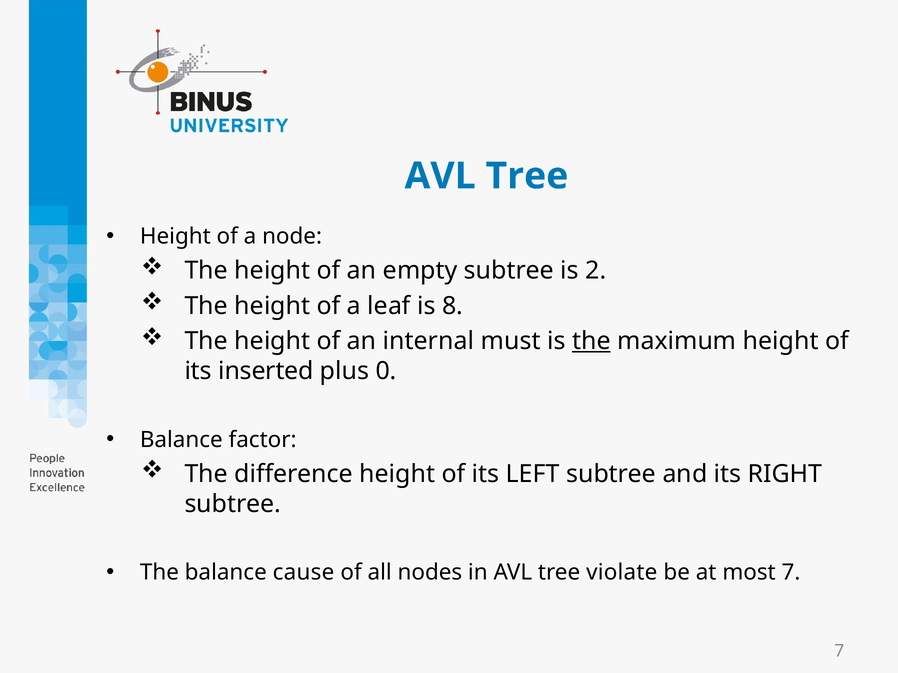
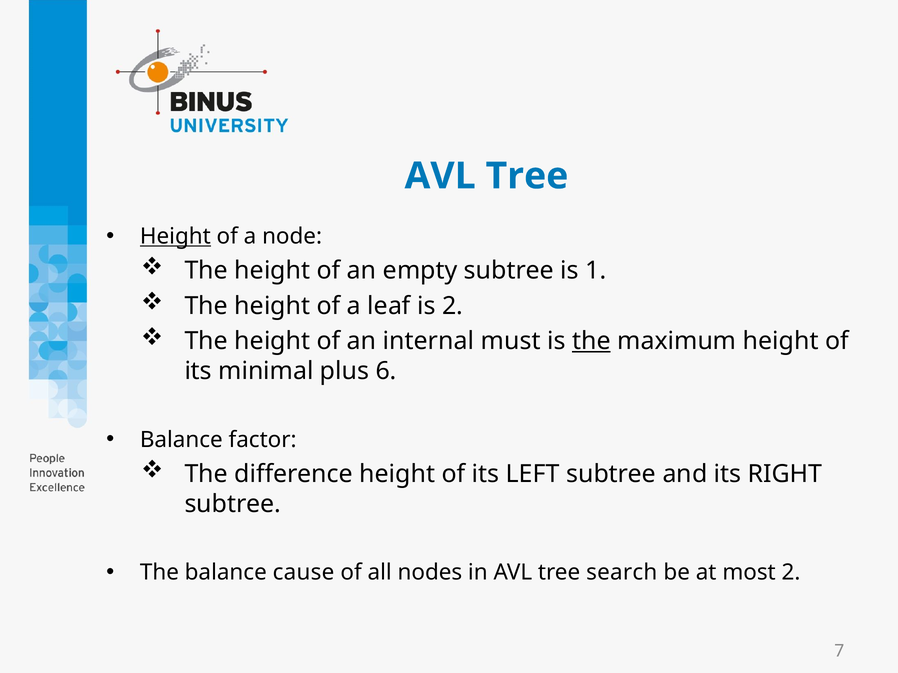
Height underline: none -> present (175, 237)
2: 2 -> 1 (596, 271)
is 8: 8 -> 2 (453, 306)
inserted: inserted -> minimal (266, 371)
0: 0 -> 6 (386, 371)
violate: violate -> search (622, 573)
most 7: 7 -> 2 (791, 573)
